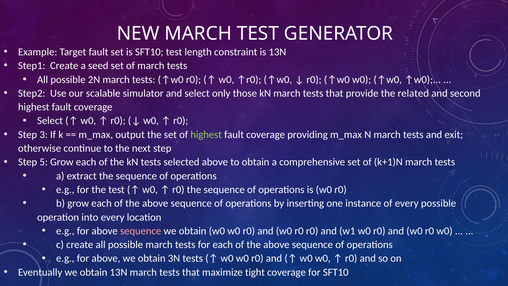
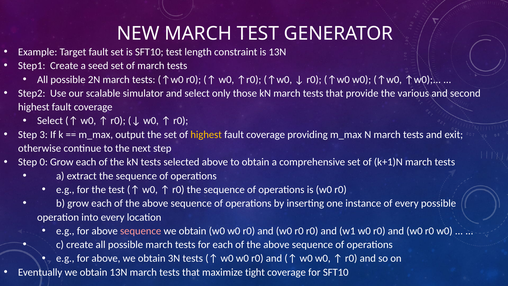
related: related -> various (413, 93)
highest colour: light green -> yellow (206, 134)
5: 5 -> 0 (44, 162)
